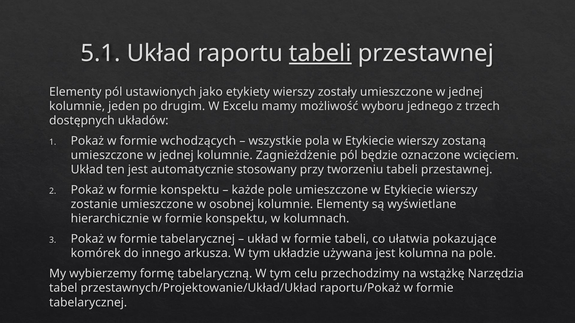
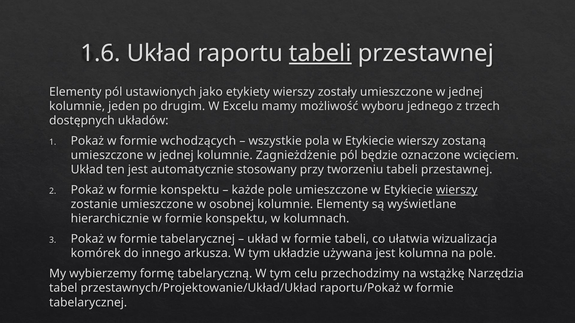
5.1: 5.1 -> 1.6 (100, 53)
wierszy underline: none -> present (457, 190)
pokazujące: pokazujące -> wizualizacja (465, 239)
